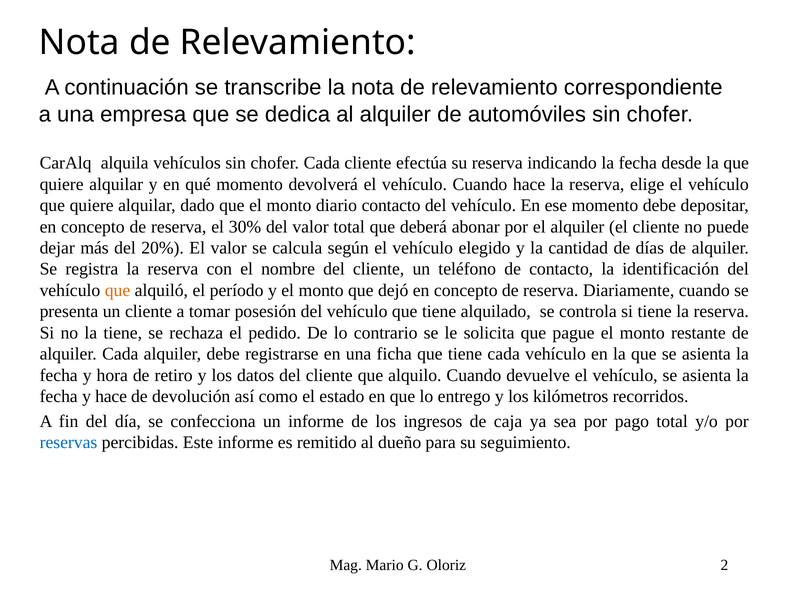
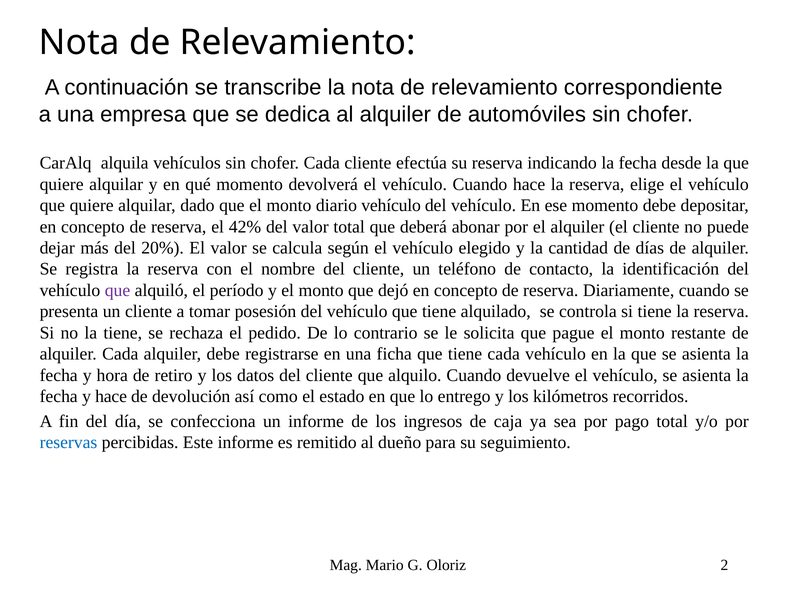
diario contacto: contacto -> vehículo (391, 205)
30%: 30% -> 42% (245, 227)
que colour: orange -> purple (118, 290)
